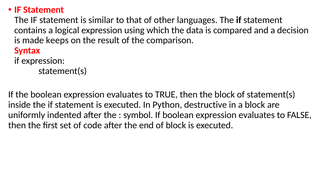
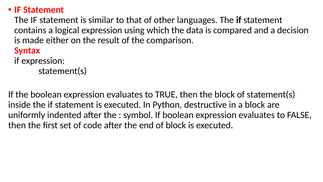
keeps: keeps -> either (57, 40)
